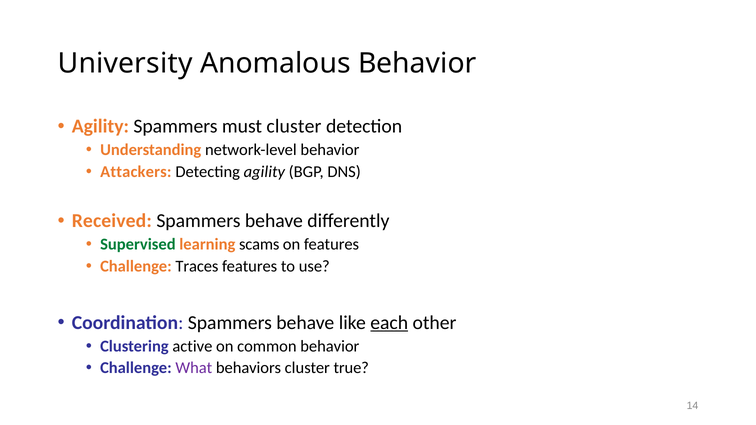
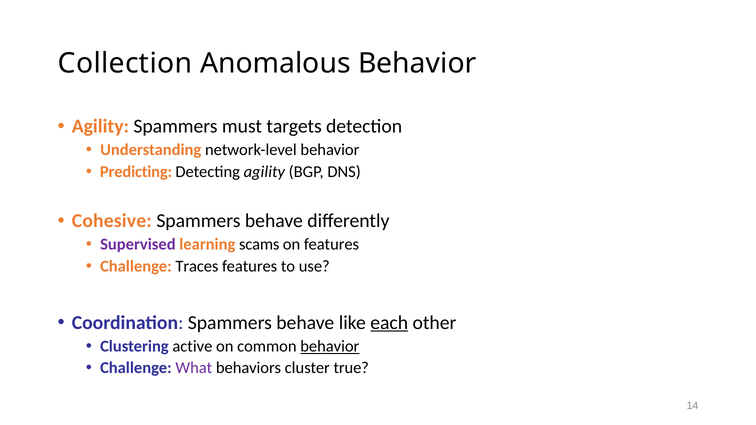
University: University -> Collection (125, 64)
must cluster: cluster -> targets (294, 127)
Attackers: Attackers -> Predicting (136, 172)
Received: Received -> Cohesive (112, 221)
Supervised colour: green -> purple (138, 245)
behavior underline: none -> present (330, 346)
